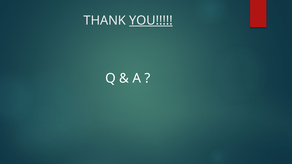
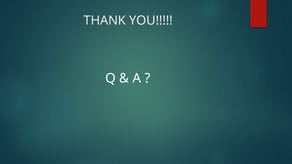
YOU underline: present -> none (151, 21)
